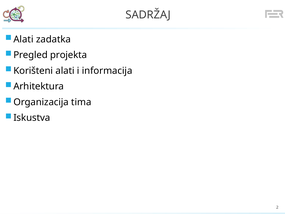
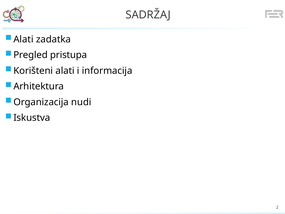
projekta: projekta -> pristupa (69, 55)
tima: tima -> nudi (81, 102)
